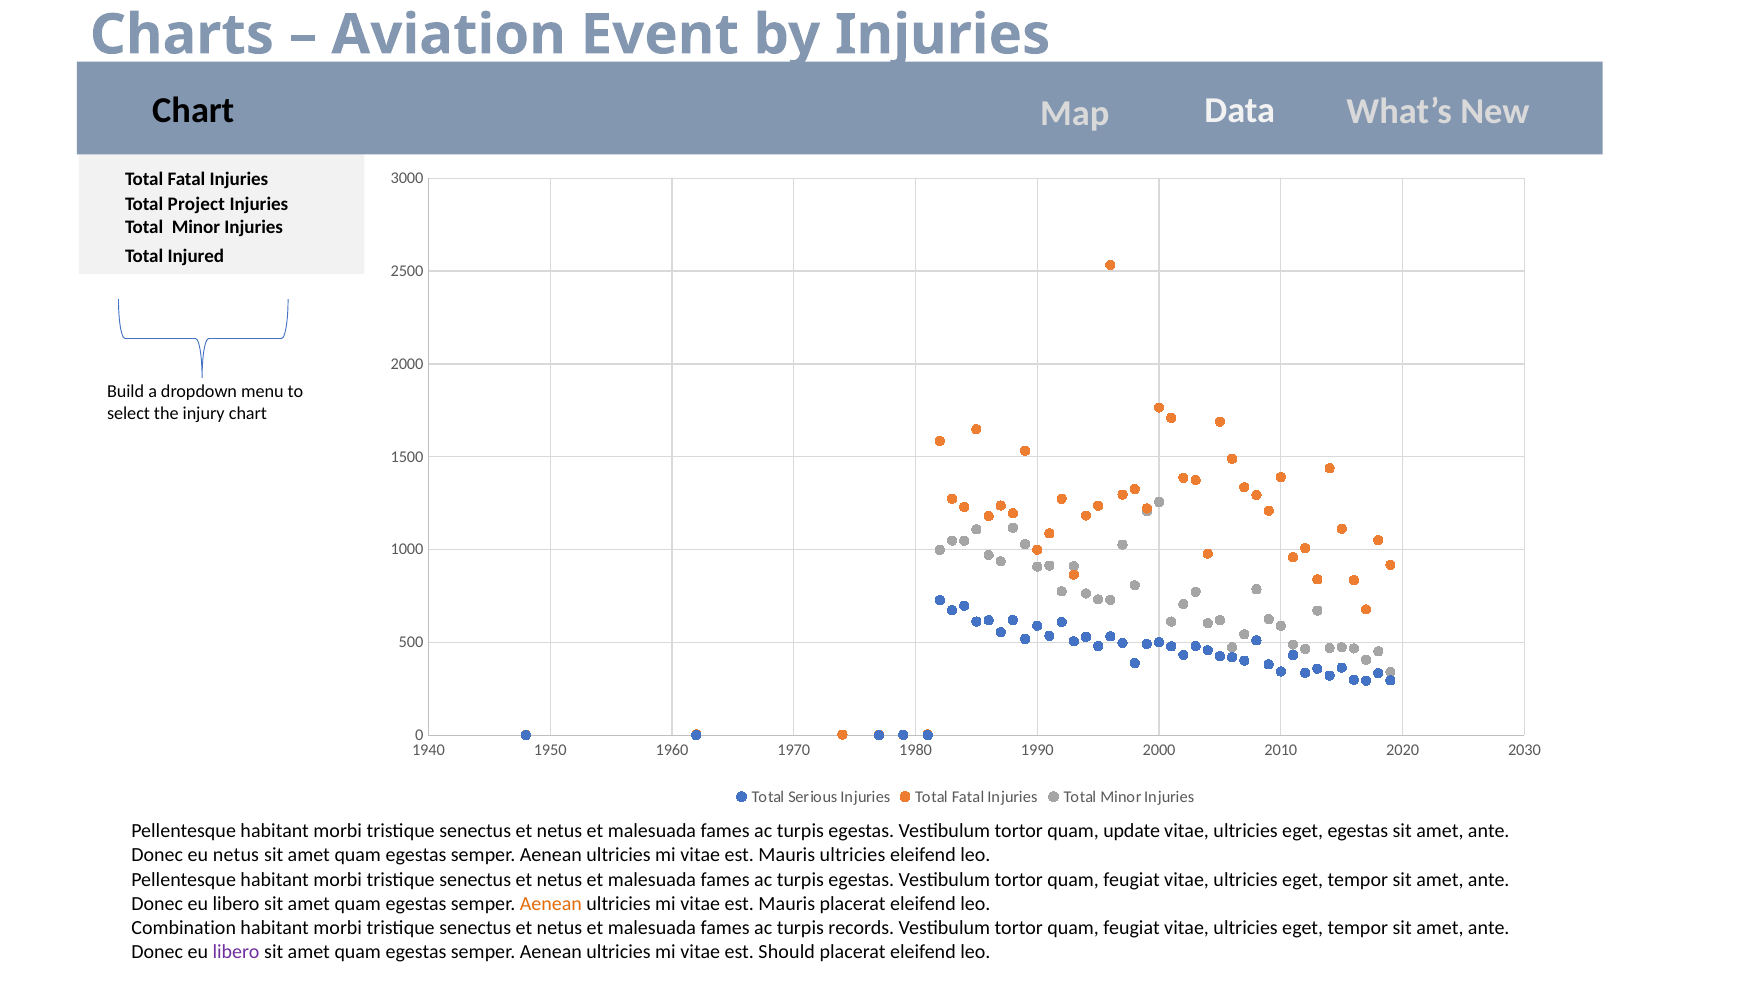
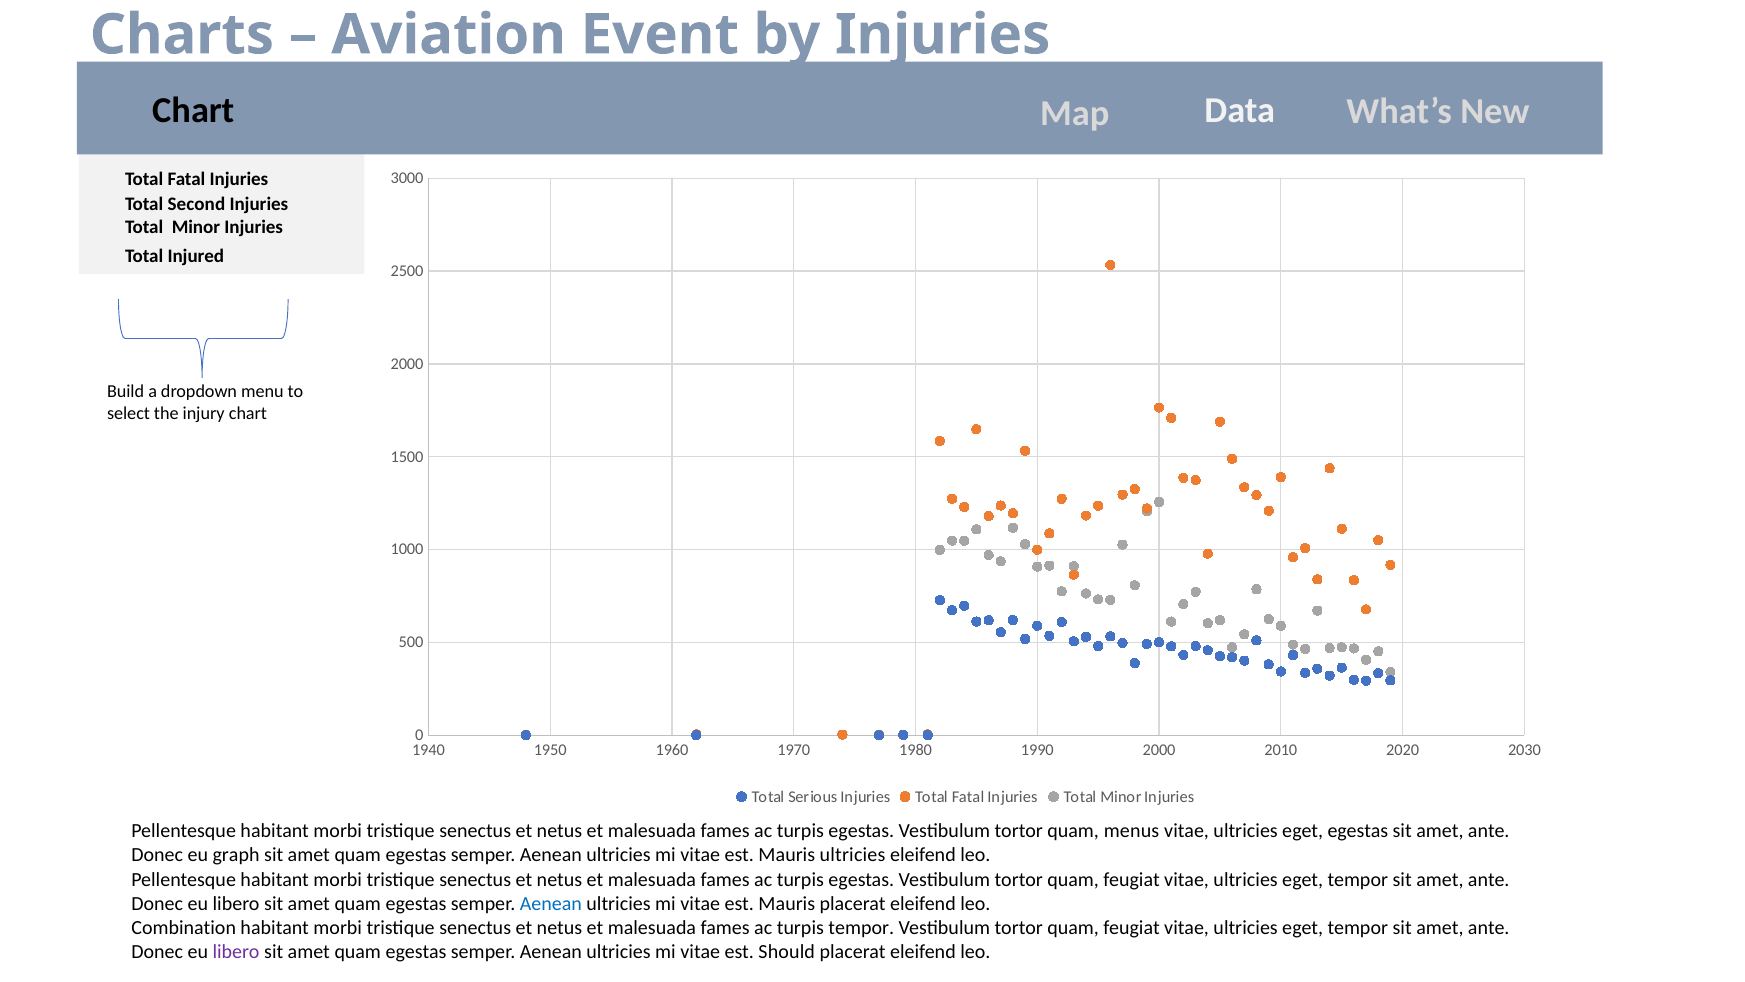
Project: Project -> Second (196, 204)
update: update -> menus (1132, 831)
eu netus: netus -> graph (236, 855)
Aenean colour: orange -> blue (551, 903)
turpis records: records -> tempor (861, 927)
